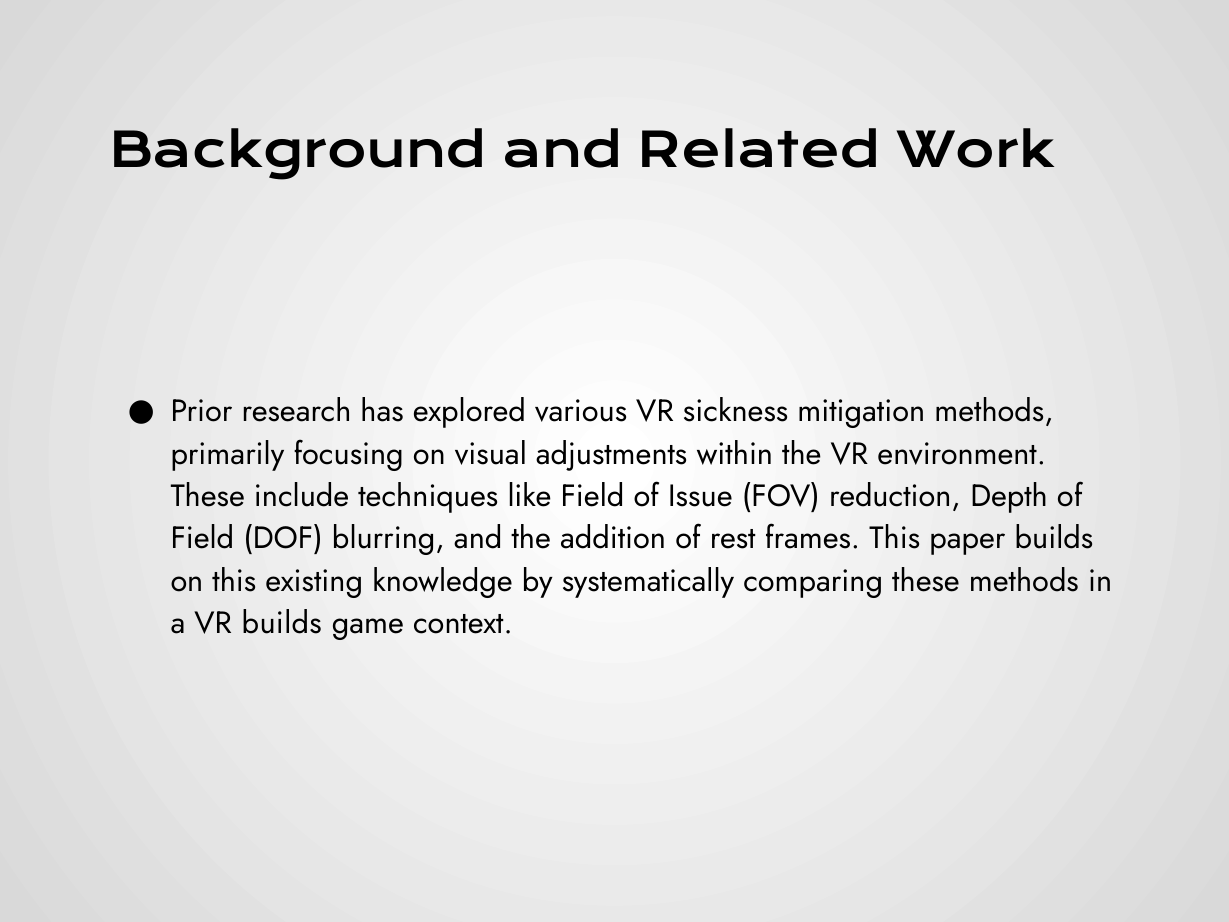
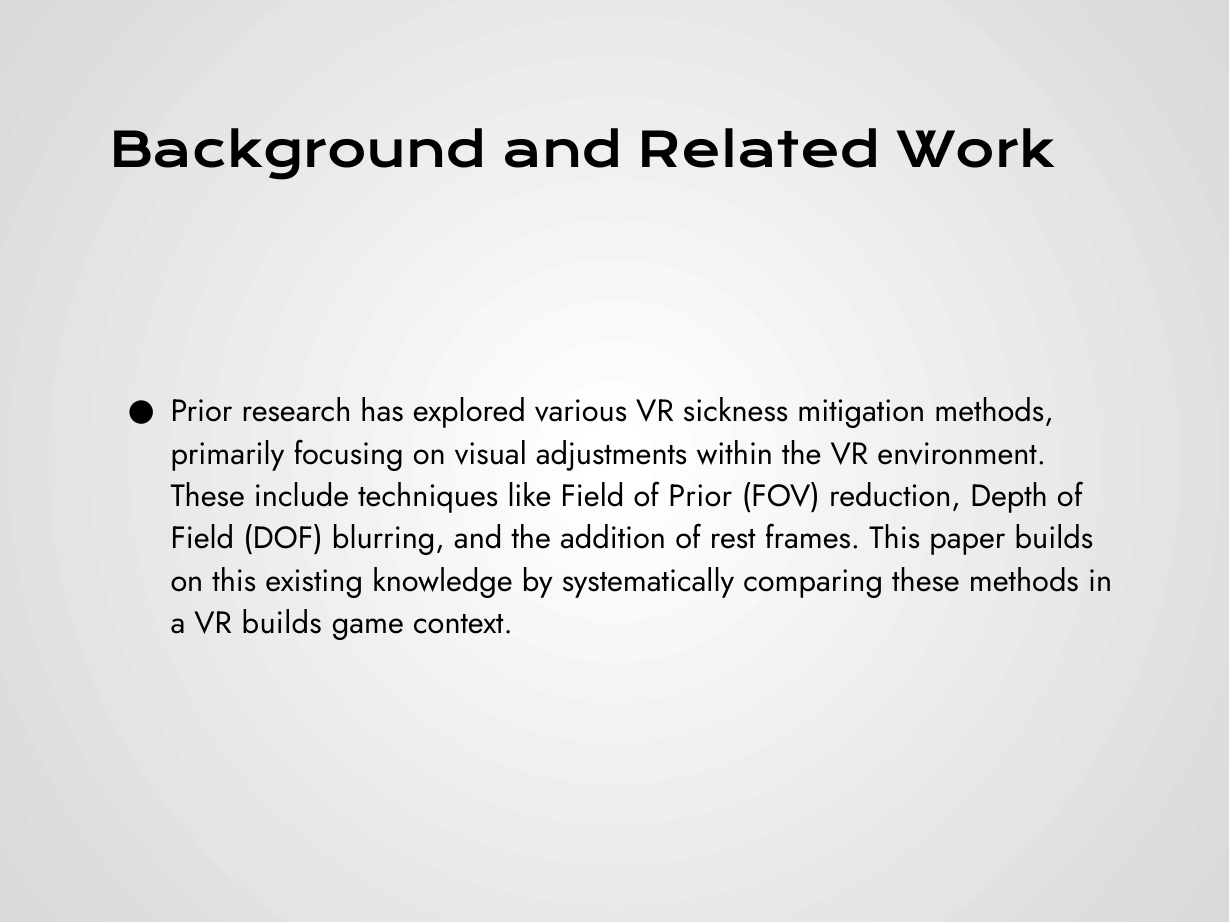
of Issue: Issue -> Prior (700, 496)
